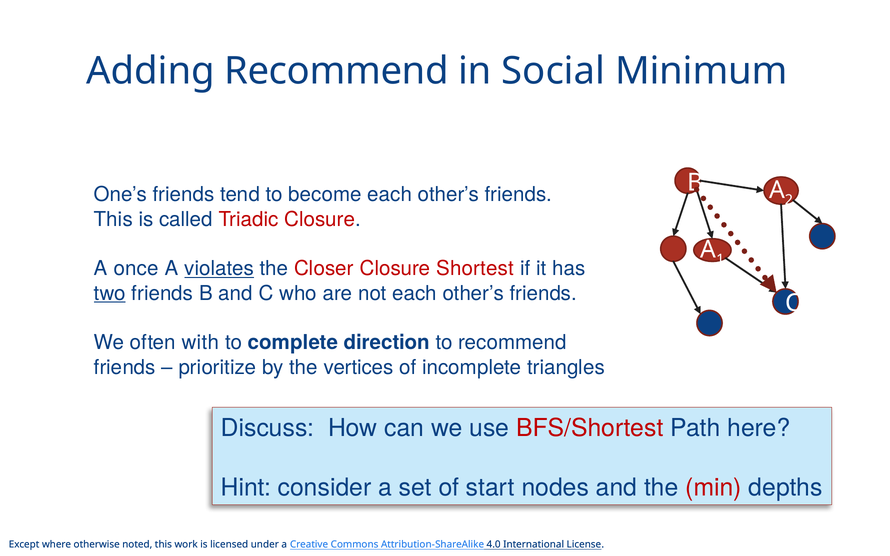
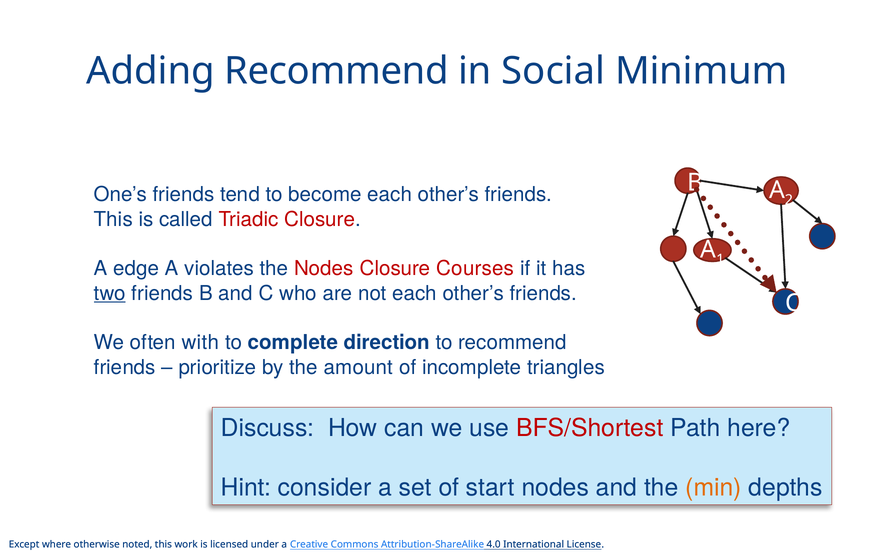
once: once -> edge (136, 269)
violates underline: present -> none (219, 269)
the Closer: Closer -> Nodes (324, 269)
Shortest: Shortest -> Courses (475, 269)
vertices: vertices -> amount (358, 367)
min colour: red -> orange (713, 488)
